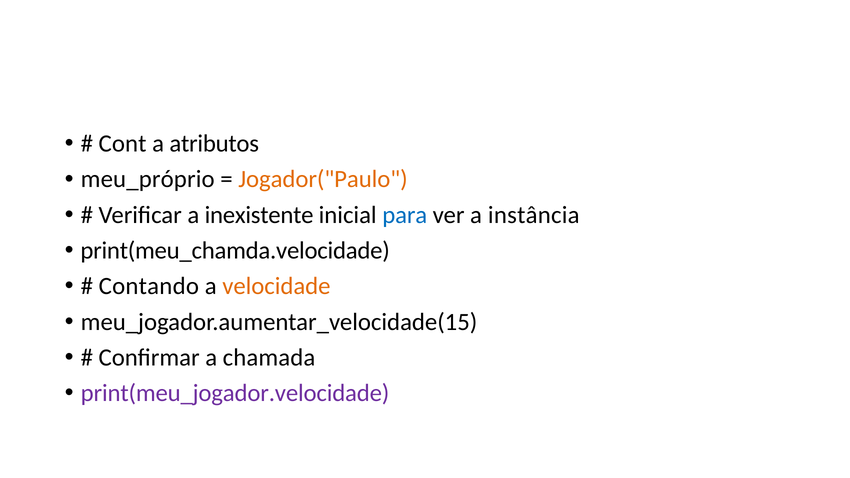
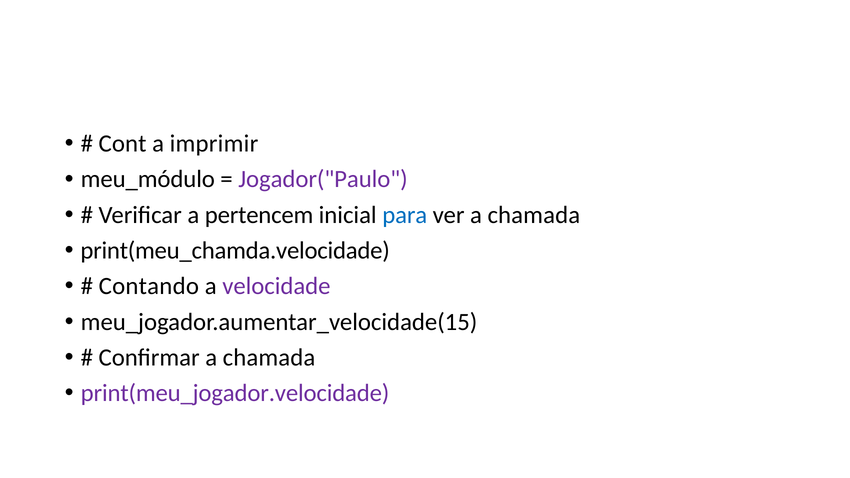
atributos: atributos -> imprimir (214, 144)
meu_próprio: meu_próprio -> meu_módulo (148, 179)
Jogador("Paulo colour: orange -> purple (323, 179)
inexistente: inexistente -> pertencem (259, 215)
ver a instância: instância -> chamada (534, 215)
velocidade colour: orange -> purple (276, 286)
